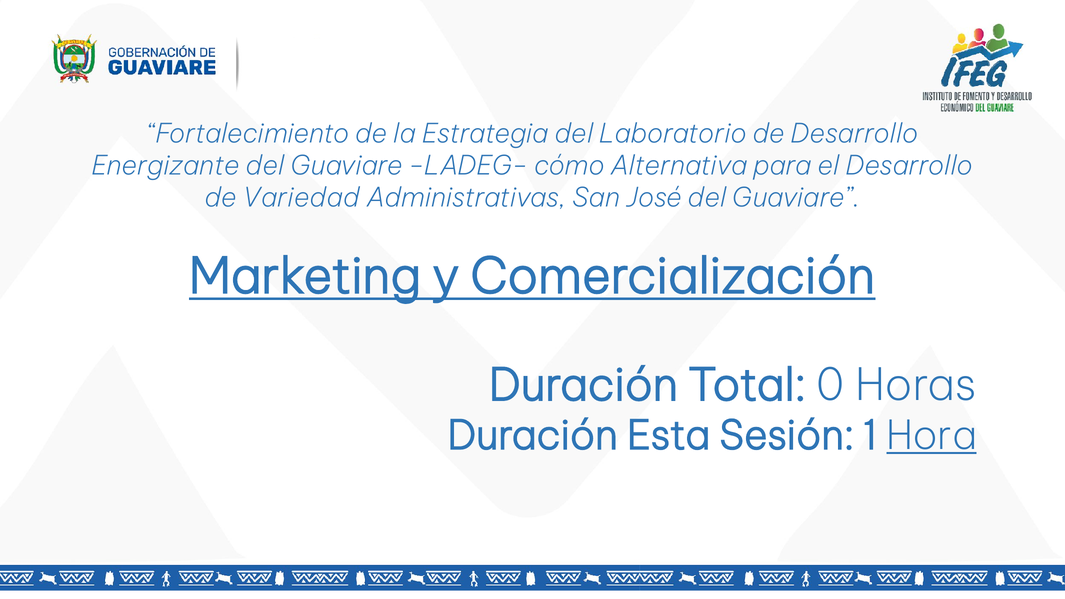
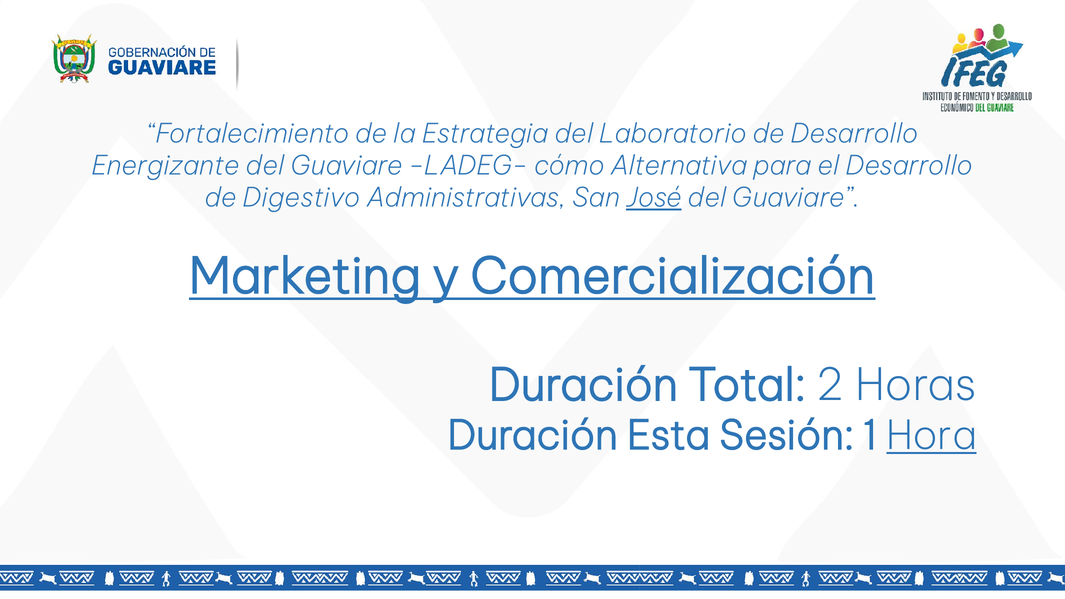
Variedad: Variedad -> Digestivo (302, 198)
José underline: none -> present (654, 198)
0: 0 -> 2 (830, 386)
